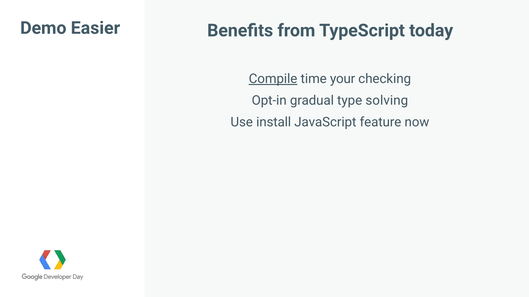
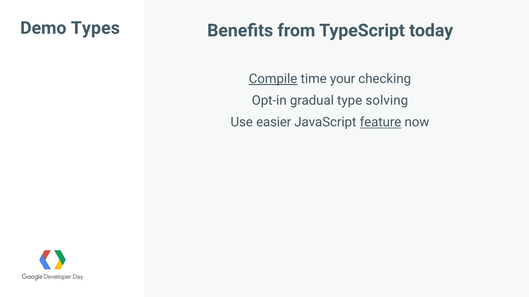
Easier: Easier -> Types (95, 28)
install: install -> easier (274, 122)
feature underline: none -> present (381, 122)
